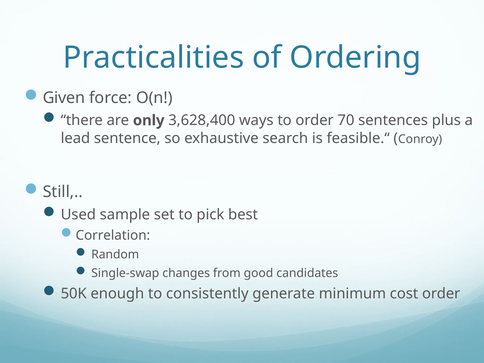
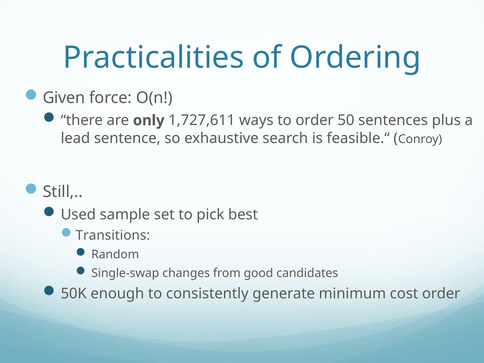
3,628,400: 3,628,400 -> 1,727,611 (202, 120)
70: 70 -> 50 (346, 120)
Correlation: Correlation -> Transitions (113, 235)
